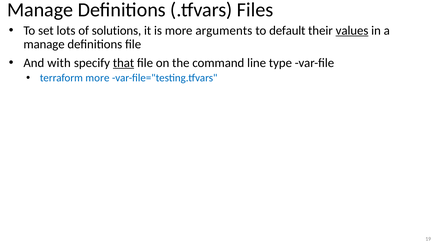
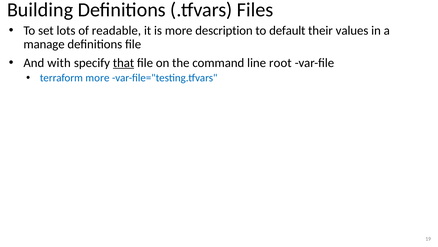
Manage: Manage -> Building (40, 10)
solutions: solutions -> readable (116, 31)
arguments: arguments -> description (224, 31)
values underline: present -> none (352, 31)
type: type -> root (280, 63)
